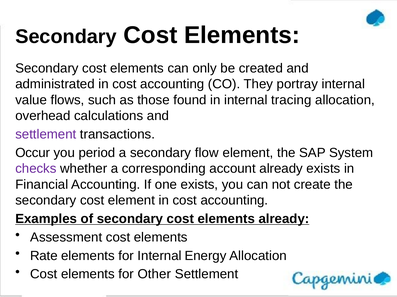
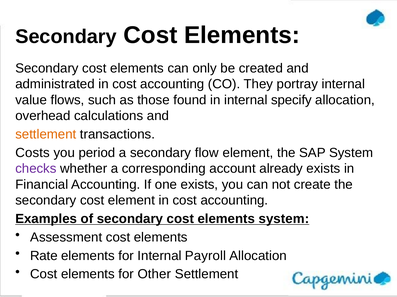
tracing: tracing -> specify (291, 100)
settlement colour: purple -> orange (46, 135)
Occur: Occur -> Costs (33, 153)
elements already: already -> system (284, 219)
Energy: Energy -> Payroll (205, 256)
